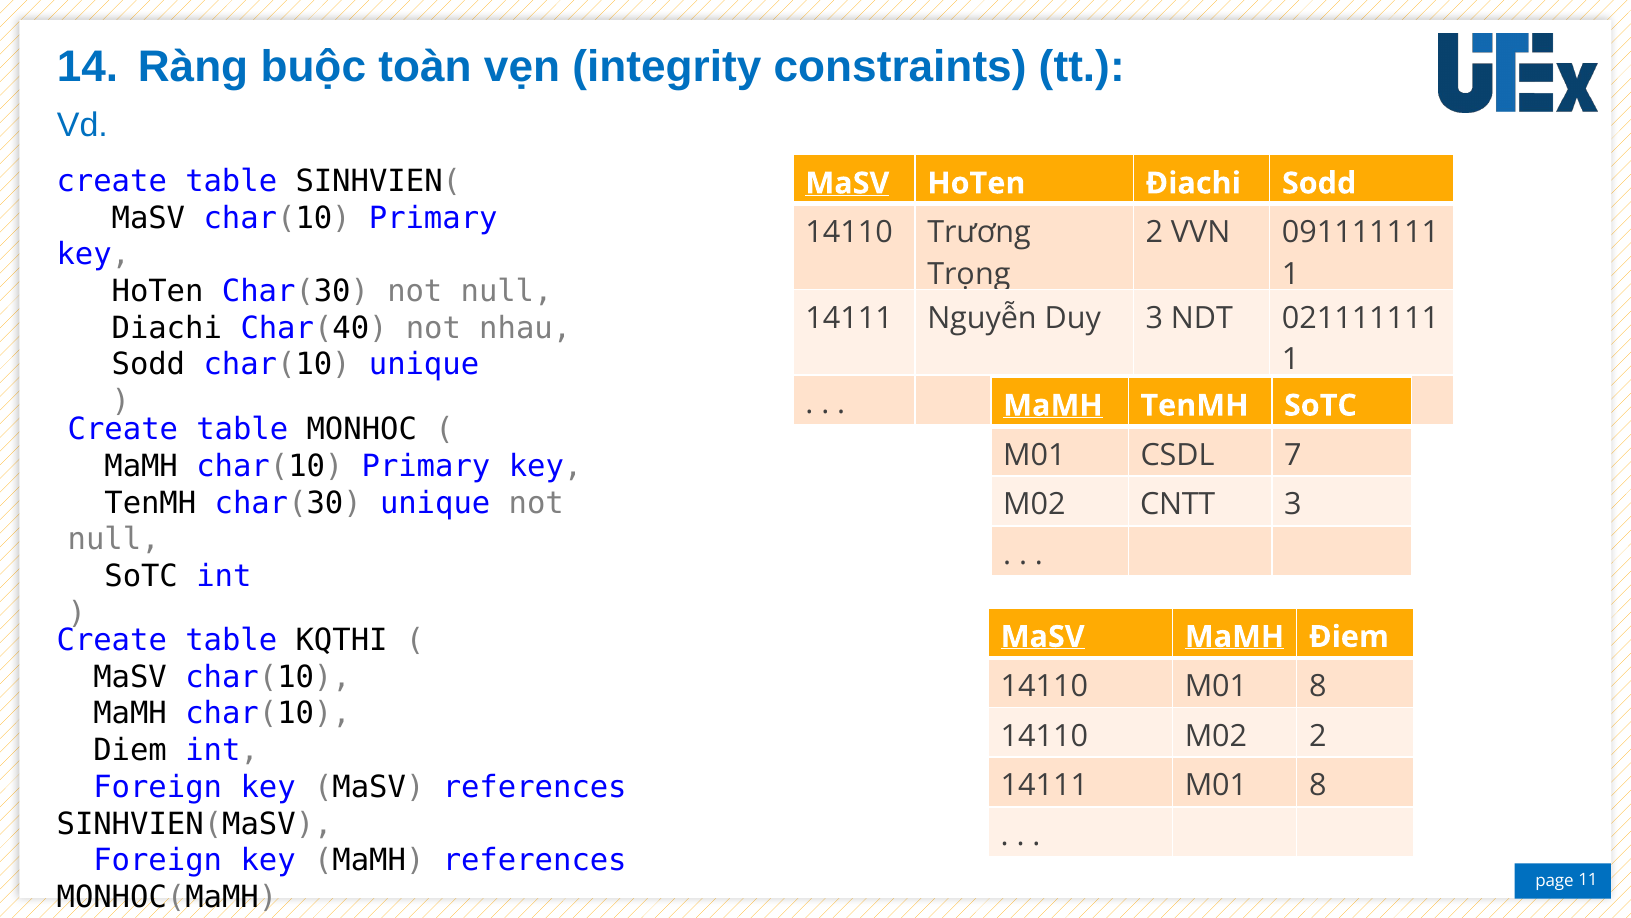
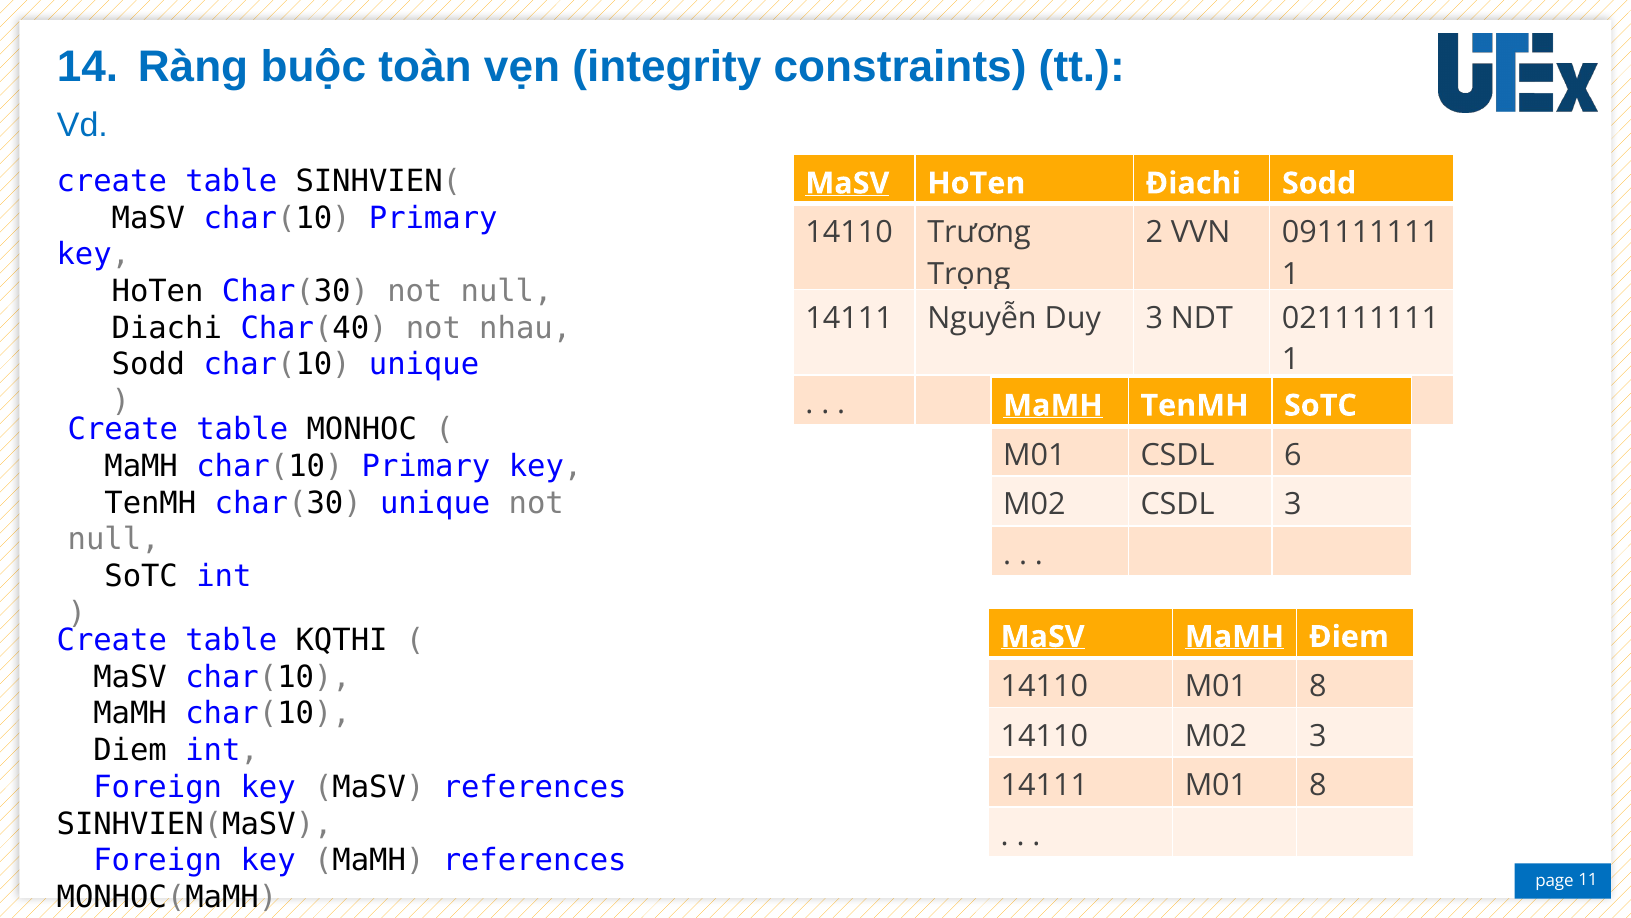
7: 7 -> 6 (1293, 455)
M02 CNTT: CNTT -> CSDL (1178, 504)
M02 2: 2 -> 3 (1318, 736)
